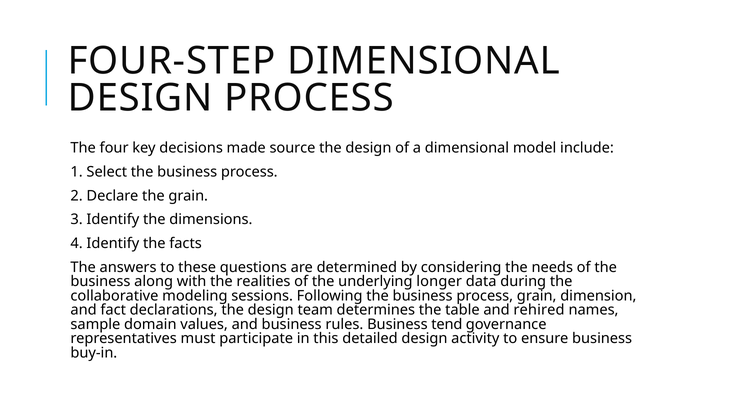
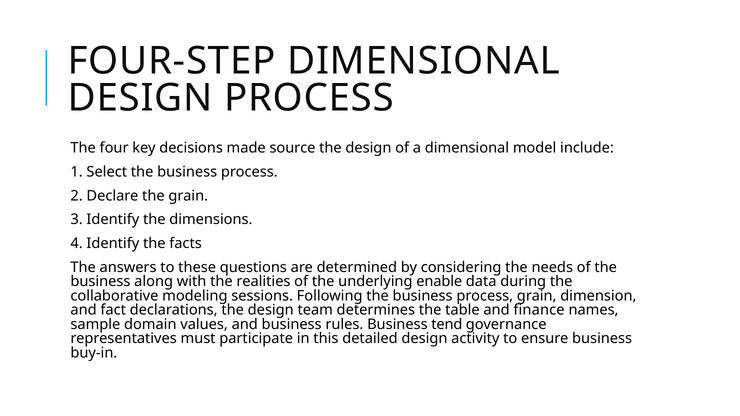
longer: longer -> enable (439, 282)
rehired: rehired -> finance (539, 310)
